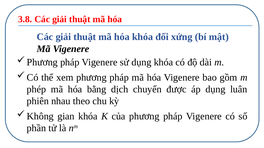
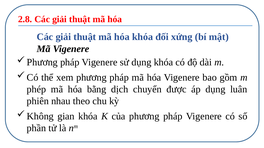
3.8: 3.8 -> 2.8 (25, 19)
